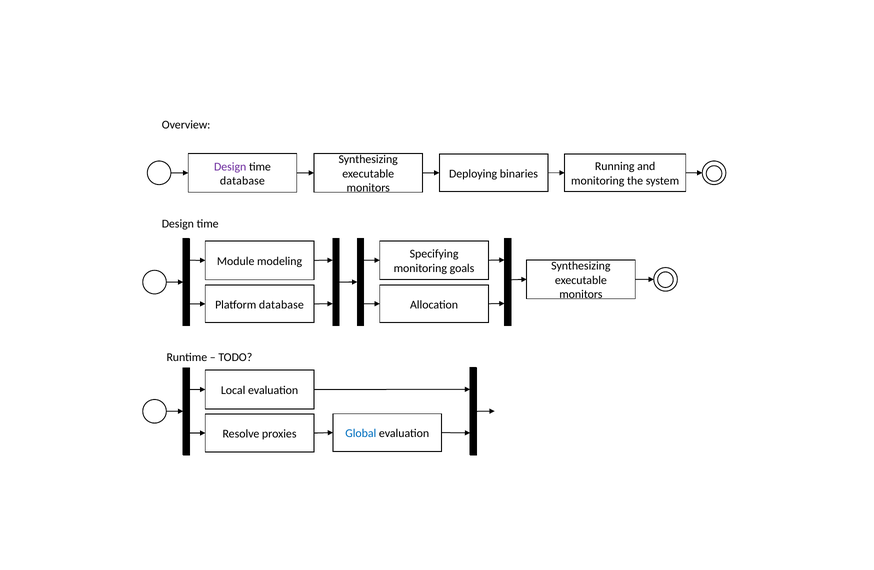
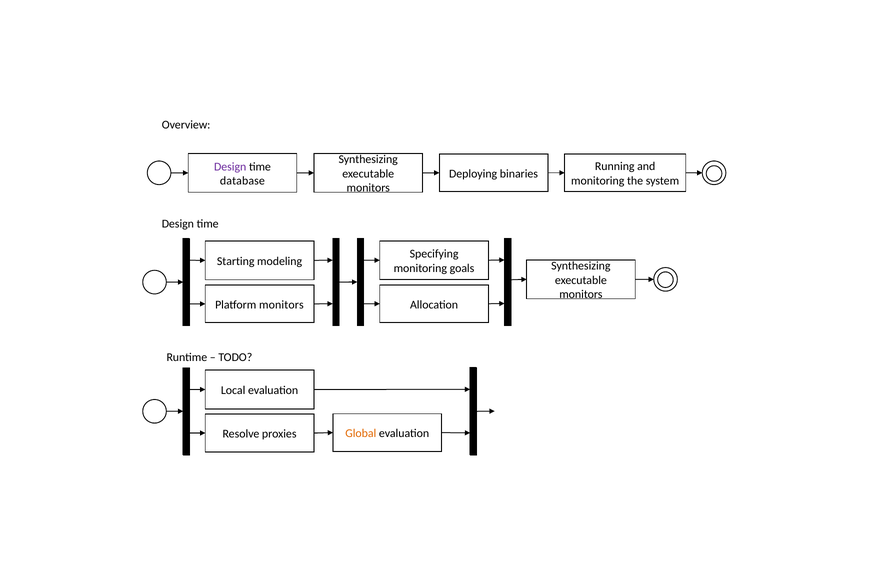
Module: Module -> Starting (236, 261)
Platform database: database -> monitors (281, 304)
Global colour: blue -> orange (361, 433)
